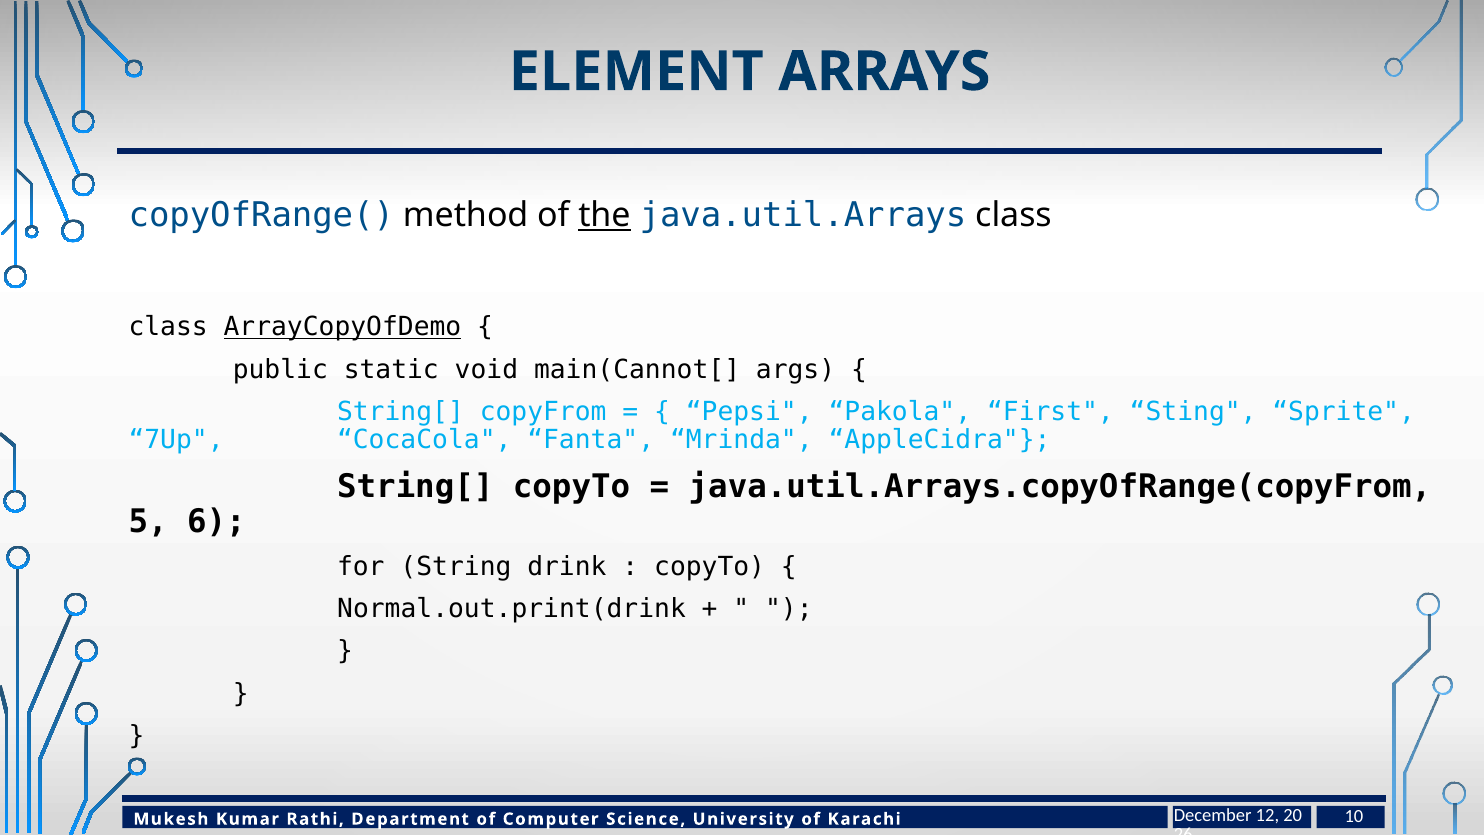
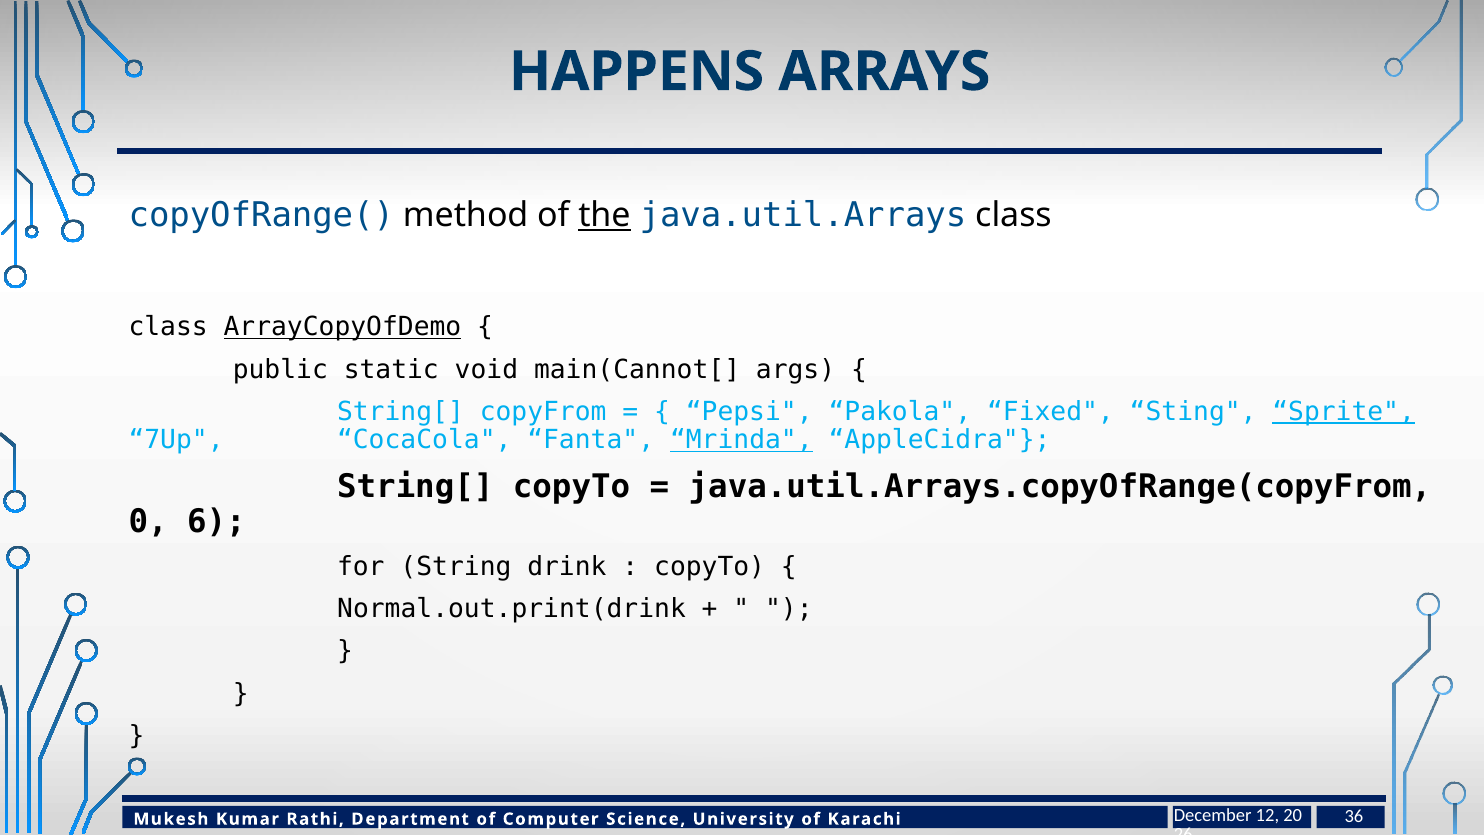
ELEMENT: ELEMENT -> HAPPENS (636, 72)
First: First -> Fixed (1050, 412)
Sprite underline: none -> present (1344, 412)
Mrinda underline: none -> present (741, 440)
5: 5 -> 0 (148, 522)
10: 10 -> 36 (1354, 817)
